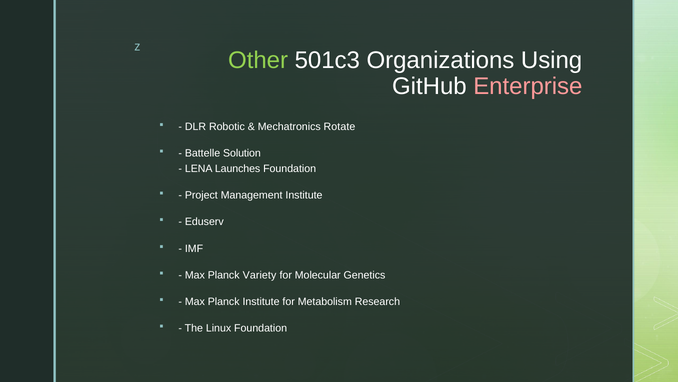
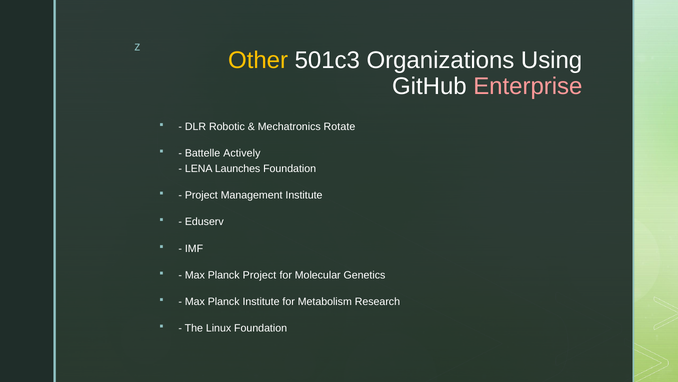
Other colour: light green -> yellow (258, 60)
Solution: Solution -> Actively (242, 153)
Planck Variety: Variety -> Project (260, 275)
